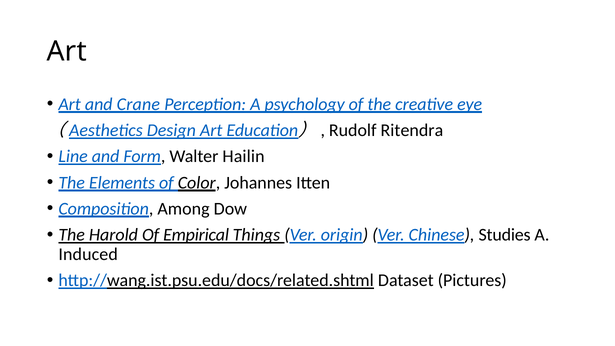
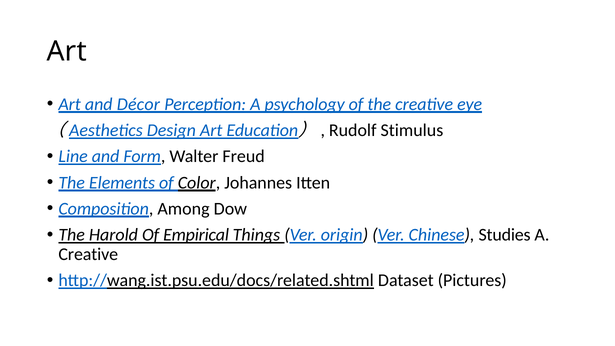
Crane: Crane -> Décor (138, 104)
Ritendra: Ritendra -> Stimulus (412, 130)
Hailin: Hailin -> Freud (244, 157)
Induced: Induced -> Creative (88, 254)
